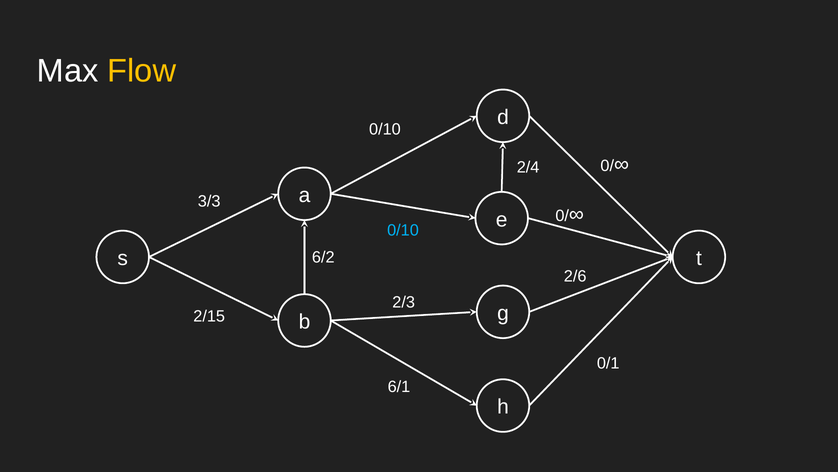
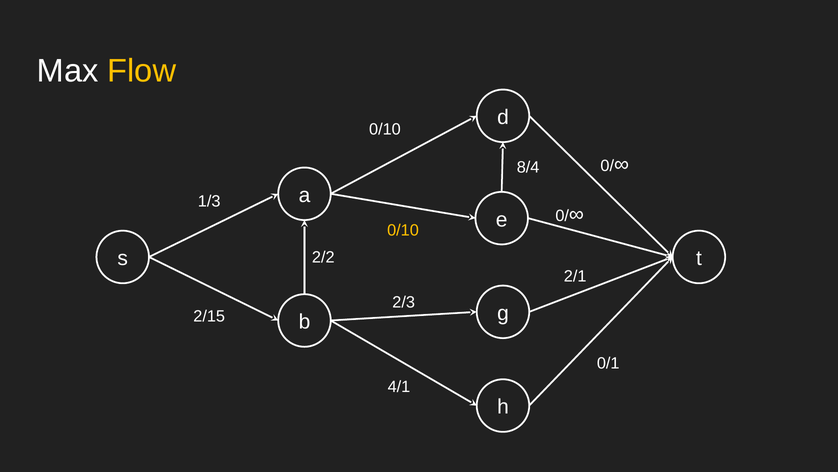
2/4: 2/4 -> 8/4 (528, 167)
3/3: 3/3 -> 1/3 (209, 201)
0/10 colour: light blue -> yellow (403, 230)
6/2: 6/2 -> 2/2 (323, 257)
2/6: 2/6 -> 2/1 (575, 276)
6/1: 6/1 -> 4/1 (399, 386)
